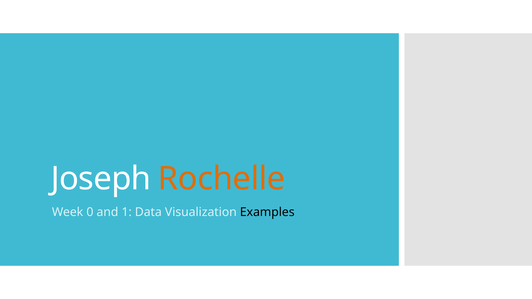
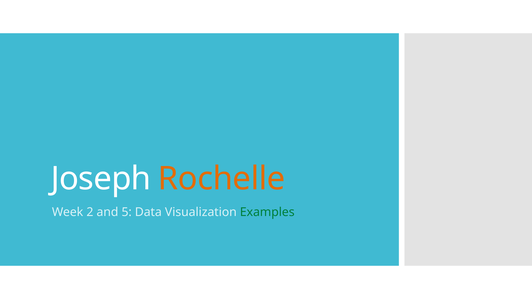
0: 0 -> 2 (90, 212)
1: 1 -> 5 (127, 212)
Examples colour: black -> green (267, 212)
